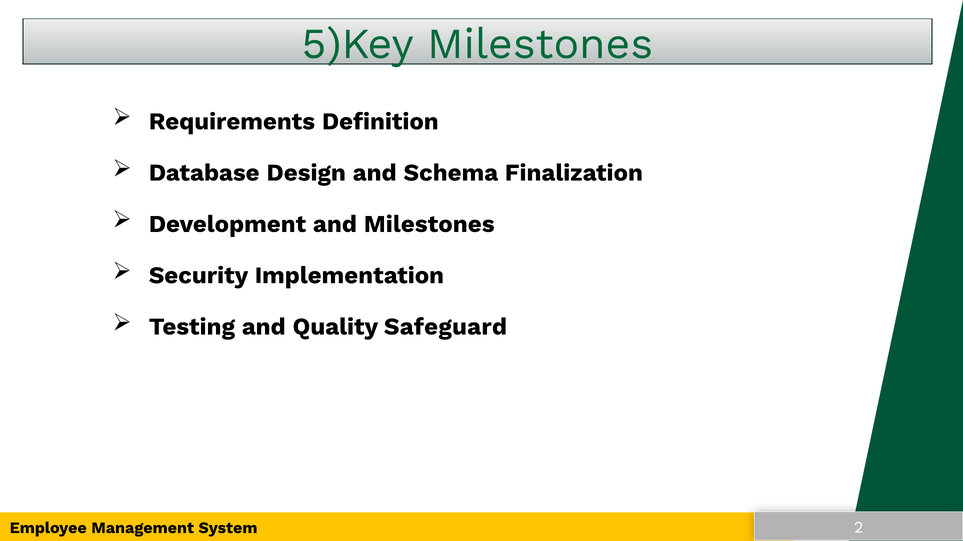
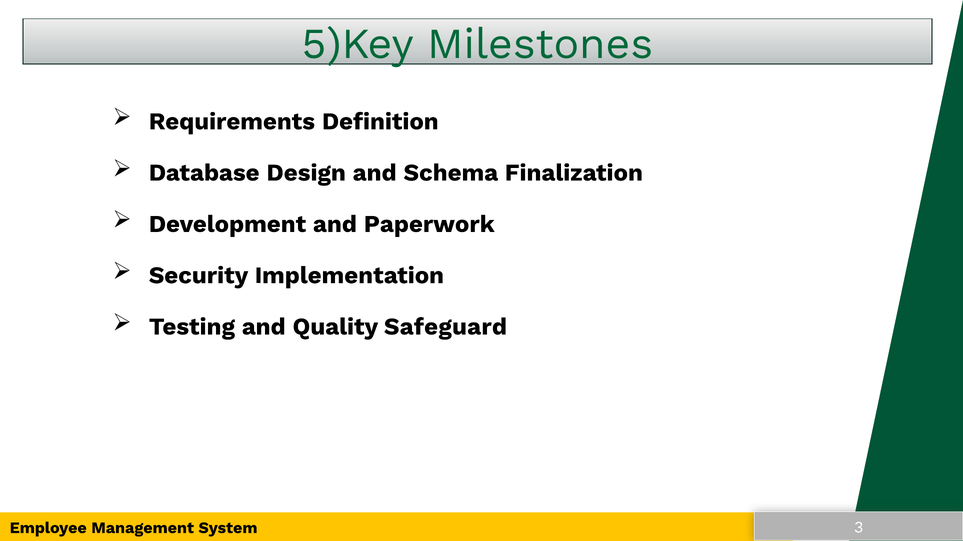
and Milestones: Milestones -> Paperwork (429, 224)
2: 2 -> 3 (859, 528)
